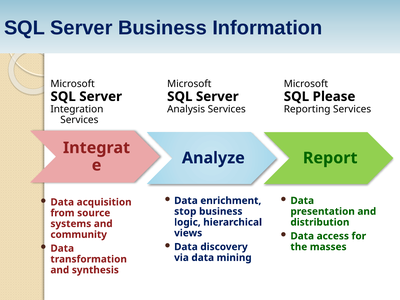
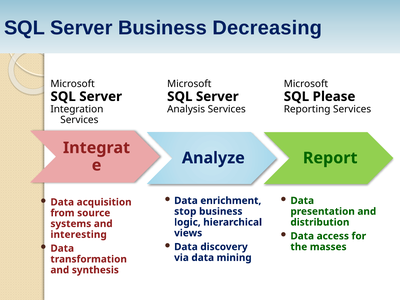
Information: Information -> Decreasing (267, 28)
community: community -> interesting (79, 235)
